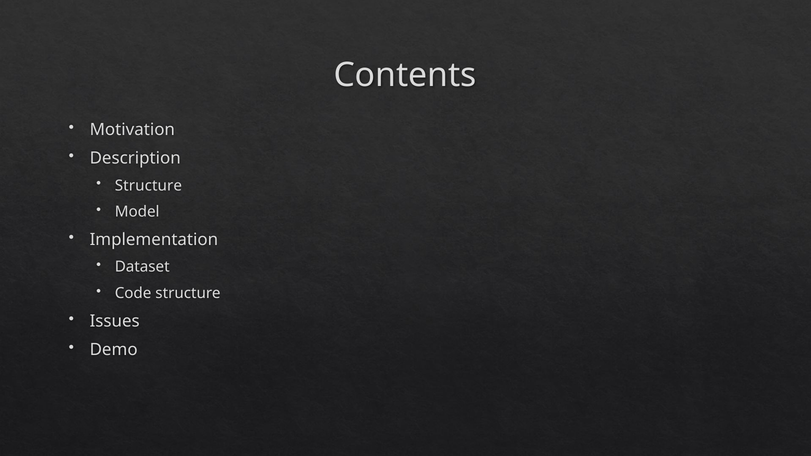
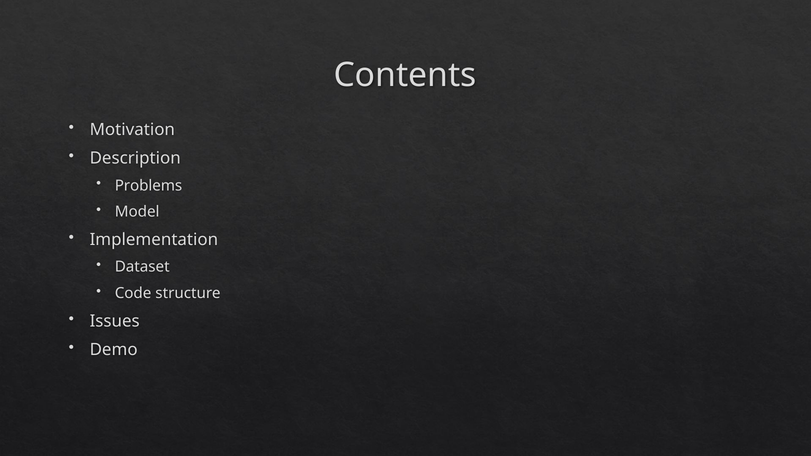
Structure: Structure -> Problems (148, 186)
